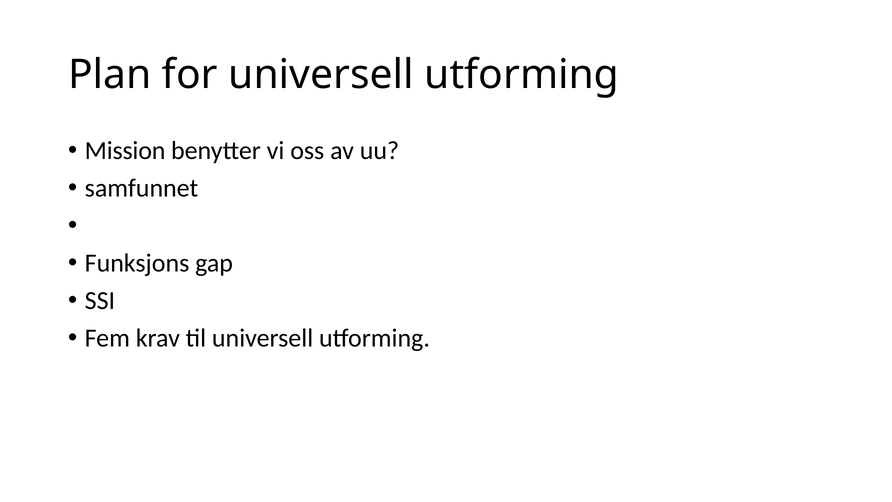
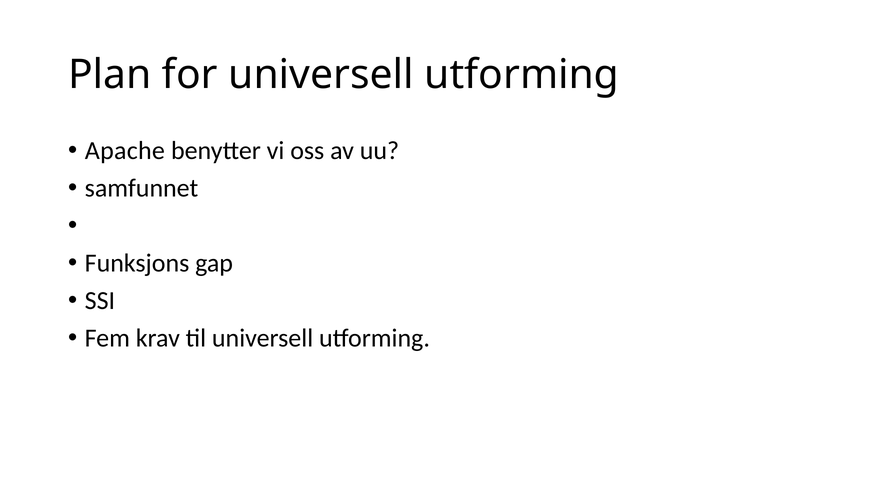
Mission: Mission -> Apache (125, 151)
